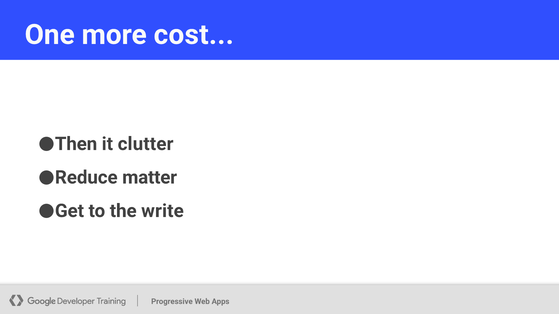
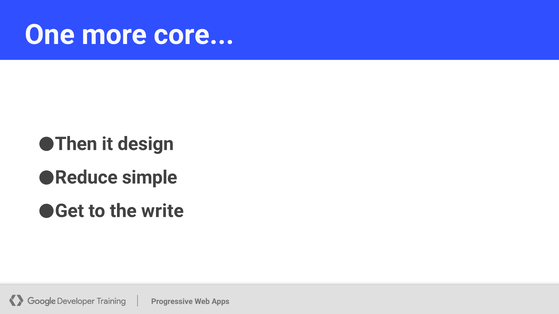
cost: cost -> core (194, 35)
clutter: clutter -> design (146, 144)
matter: matter -> simple (150, 178)
